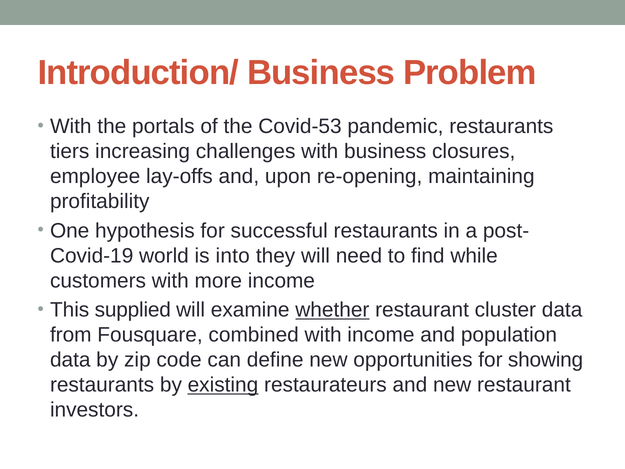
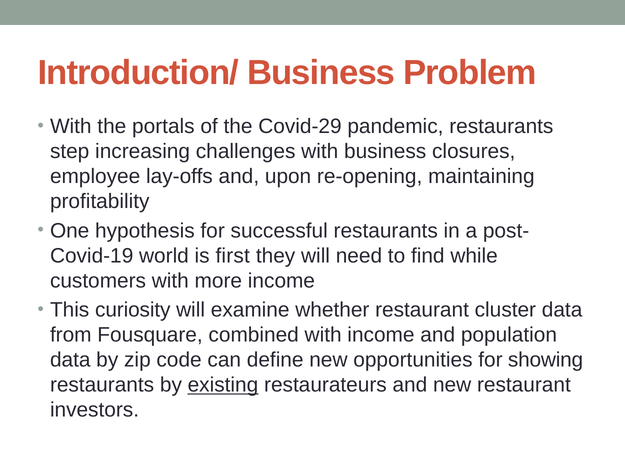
Covid-53: Covid-53 -> Covid-29 (300, 126)
tiers: tiers -> step (70, 151)
into: into -> first (233, 256)
supplied: supplied -> curiosity (133, 310)
whether underline: present -> none (332, 310)
